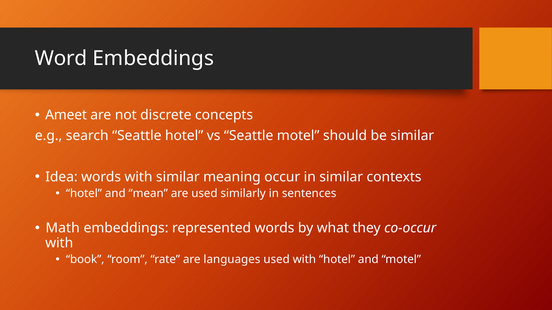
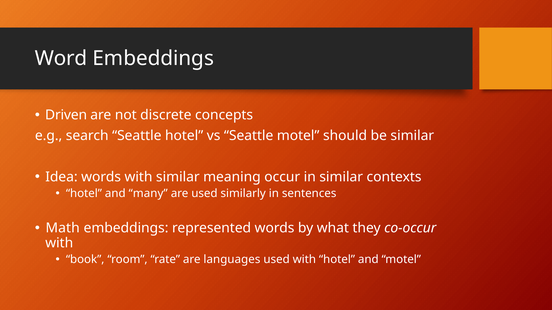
Ameet: Ameet -> Driven (66, 115)
mean: mean -> many (148, 194)
